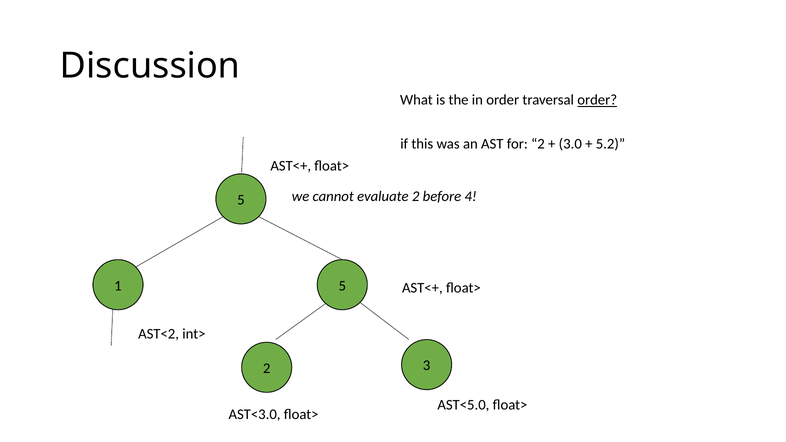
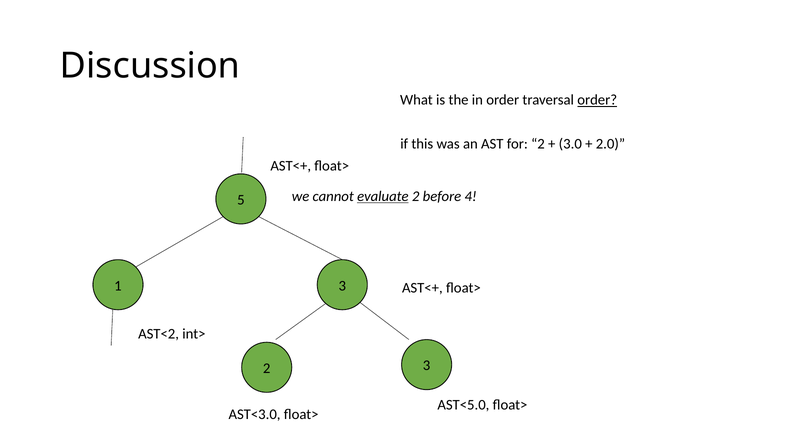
5.2: 5.2 -> 2.0 (610, 144)
evaluate underline: none -> present (383, 196)
1 5: 5 -> 3 (342, 286)
